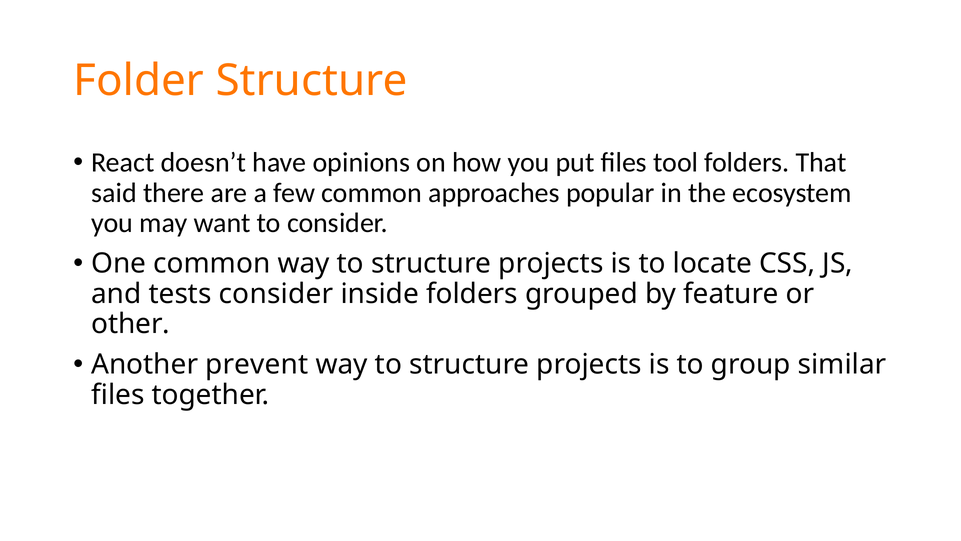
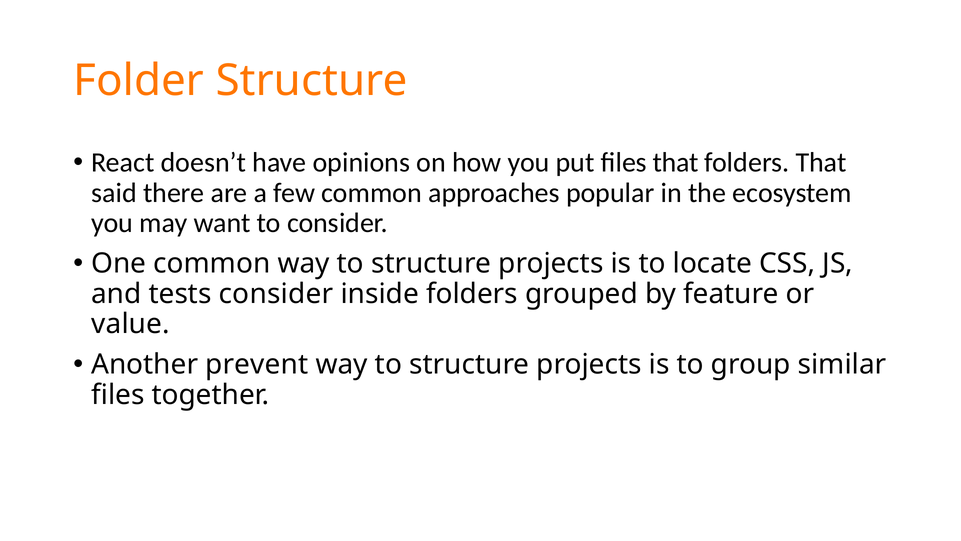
files tool: tool -> that (676, 162)
other: other -> value (131, 324)
